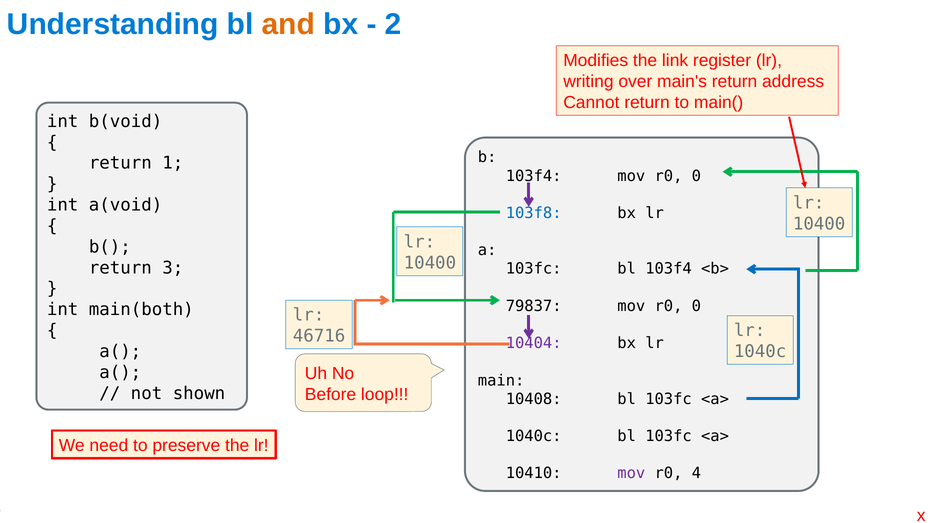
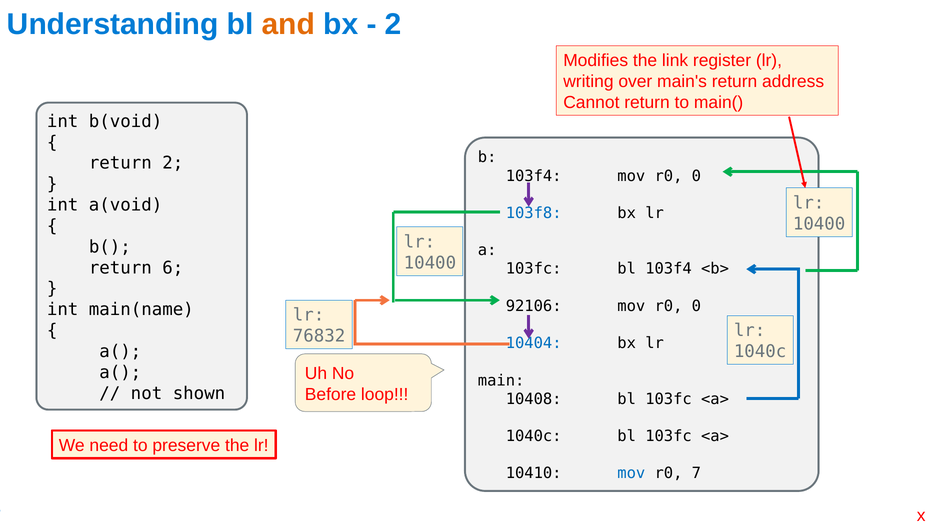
return 1: 1 -> 2 (173, 163)
3: 3 -> 6 (173, 268)
79837: 79837 -> 92106 (534, 306)
main(both: main(both -> main(name (141, 310)
46716: 46716 -> 76832 (319, 336)
10404 colour: purple -> blue (534, 343)
mov colour: purple -> blue (631, 473)
4: 4 -> 7 (696, 473)
